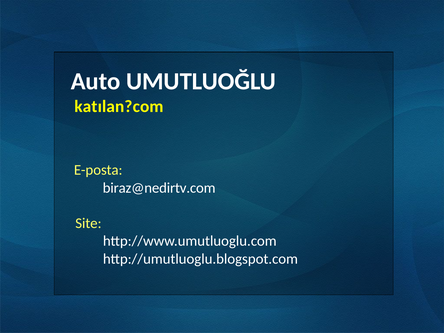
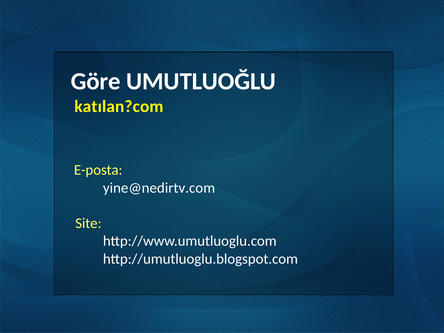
Auto: Auto -> Göre (96, 81)
biraz@nedirtv.com: biraz@nedirtv.com -> yine@nedirtv.com (159, 188)
